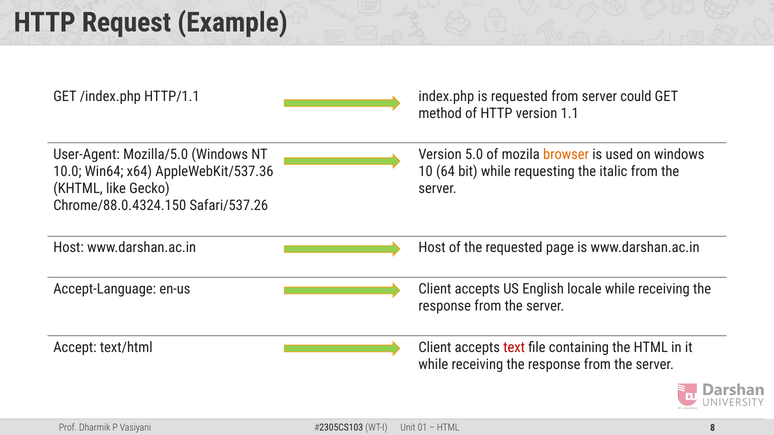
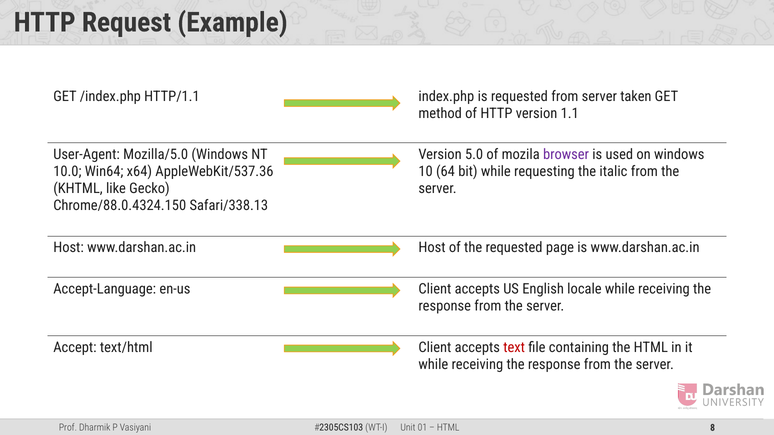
could: could -> taken (636, 96)
browser colour: orange -> purple (566, 155)
Safari/537.26: Safari/537.26 -> Safari/338.13 (229, 206)
